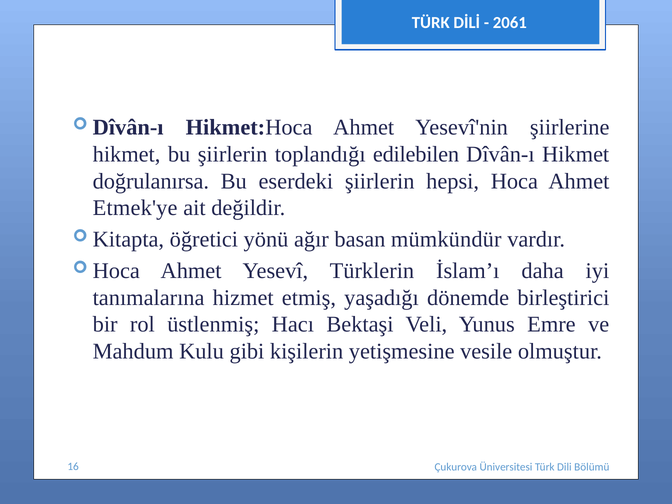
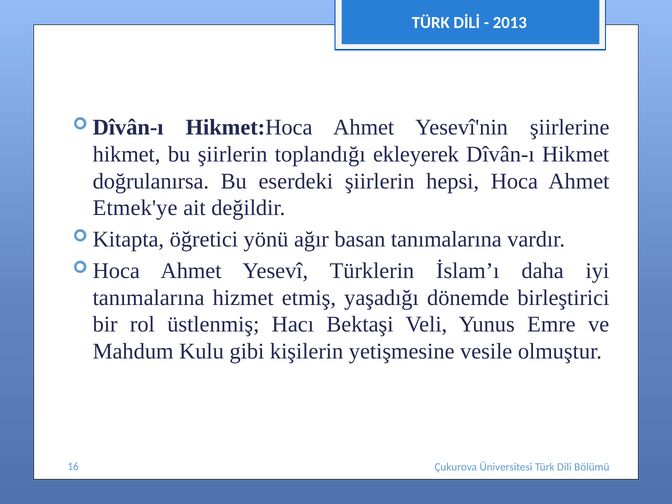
2061: 2061 -> 2013 (510, 23)
edilebilen: edilebilen -> ekleyerek (416, 154)
basan mümkündür: mümkündür -> tanımalarına (446, 239)
